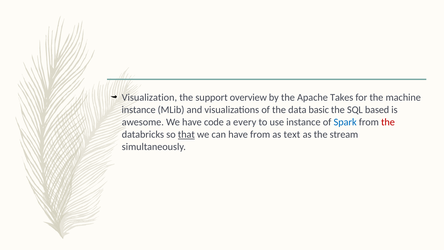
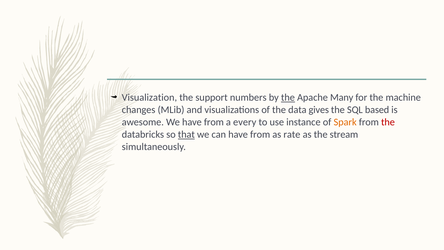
overview: overview -> numbers (248, 97)
the underline: none -> present (288, 97)
Takes: Takes -> Many (342, 97)
instance: instance -> changes (139, 110)
basic: basic -> gives (319, 110)
We have code: code -> from (214, 122)
Spark colour: blue -> orange (345, 122)
text: text -> rate (292, 134)
